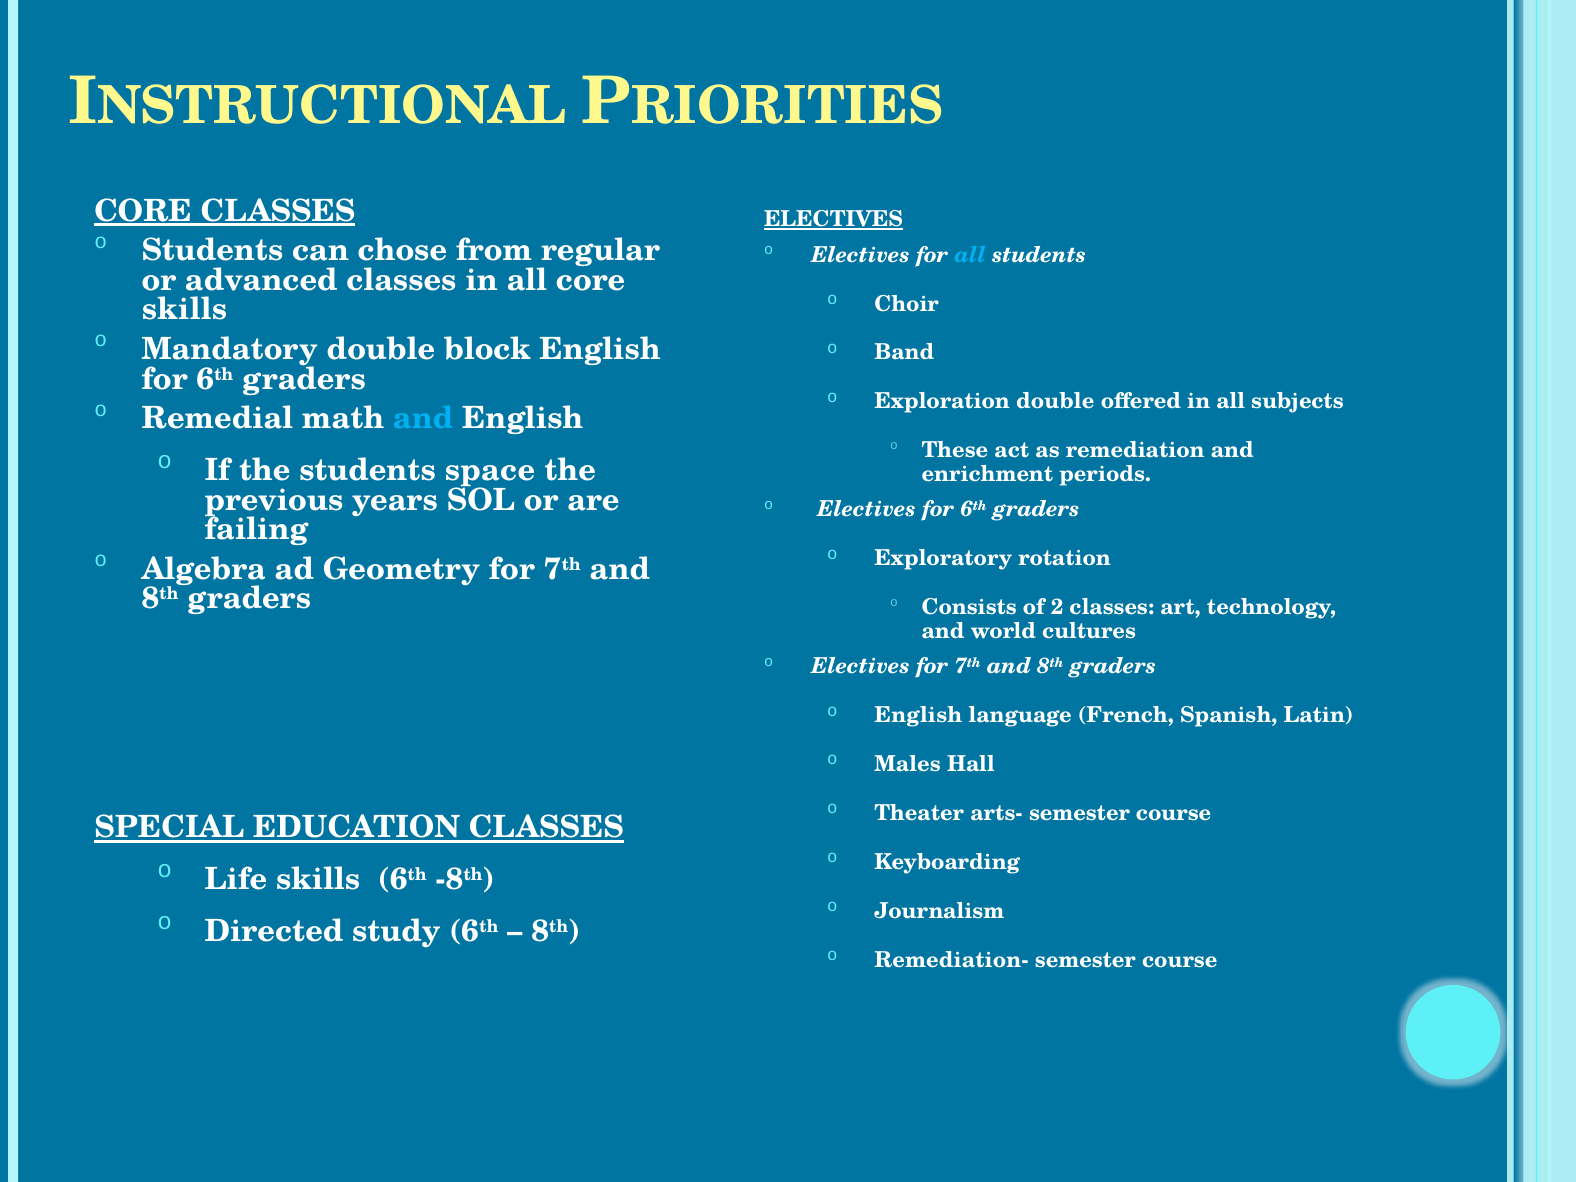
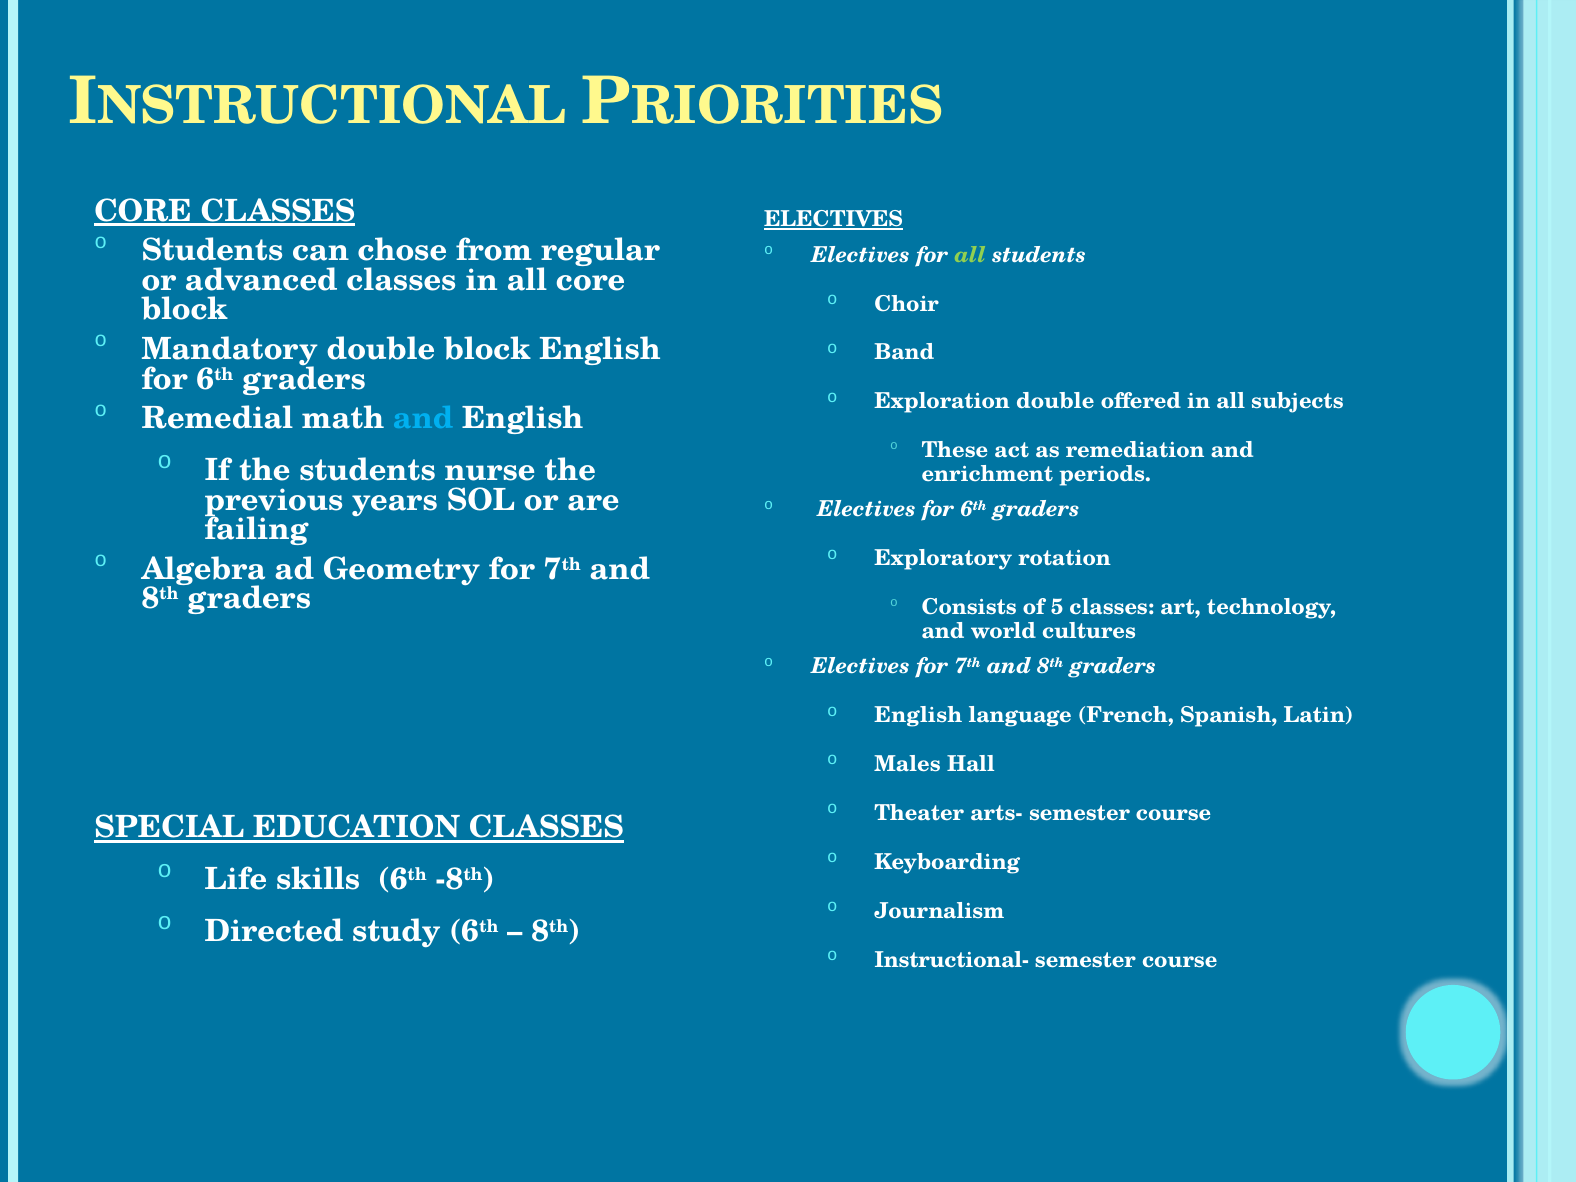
all colour: light blue -> light green (970, 255)
skills: skills -> block (185, 310)
space: space -> nurse (490, 471)
2: 2 -> 5 (1057, 607)
Remediation-: Remediation- -> Instructional- (952, 960)
